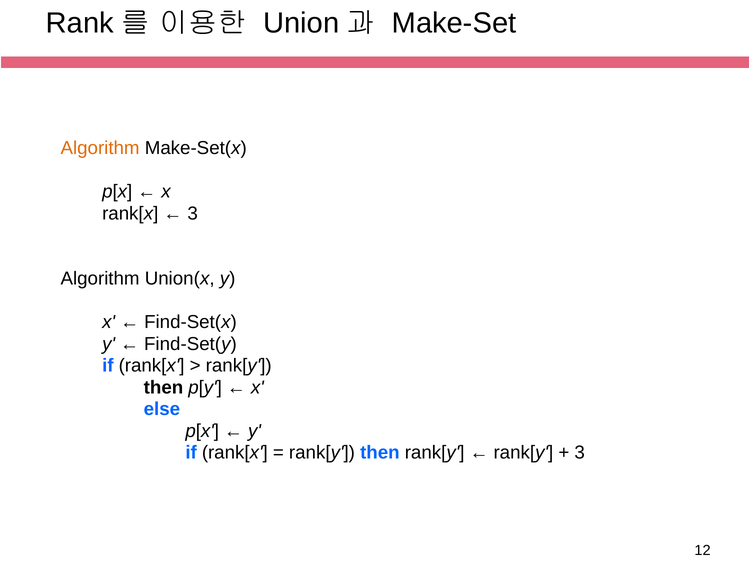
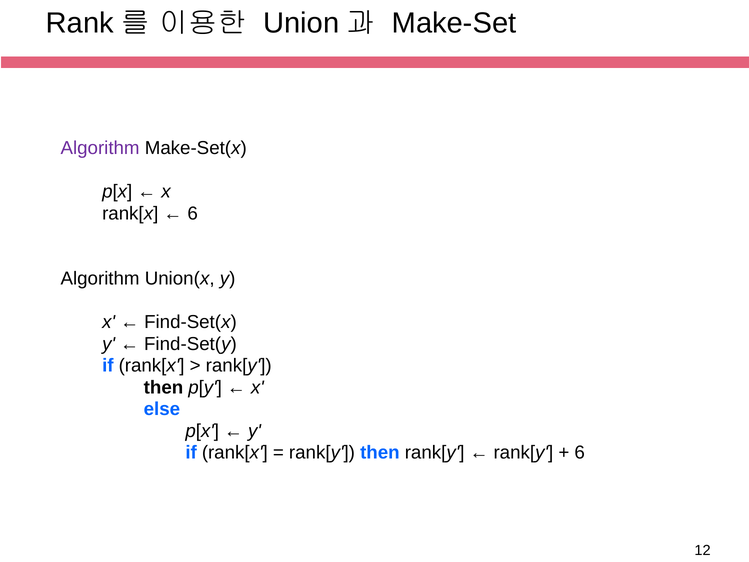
Algorithm colour: orange -> purple (100, 148)
3: 3 -> 6 (193, 213)
3: 3 -> 6 (580, 452)
